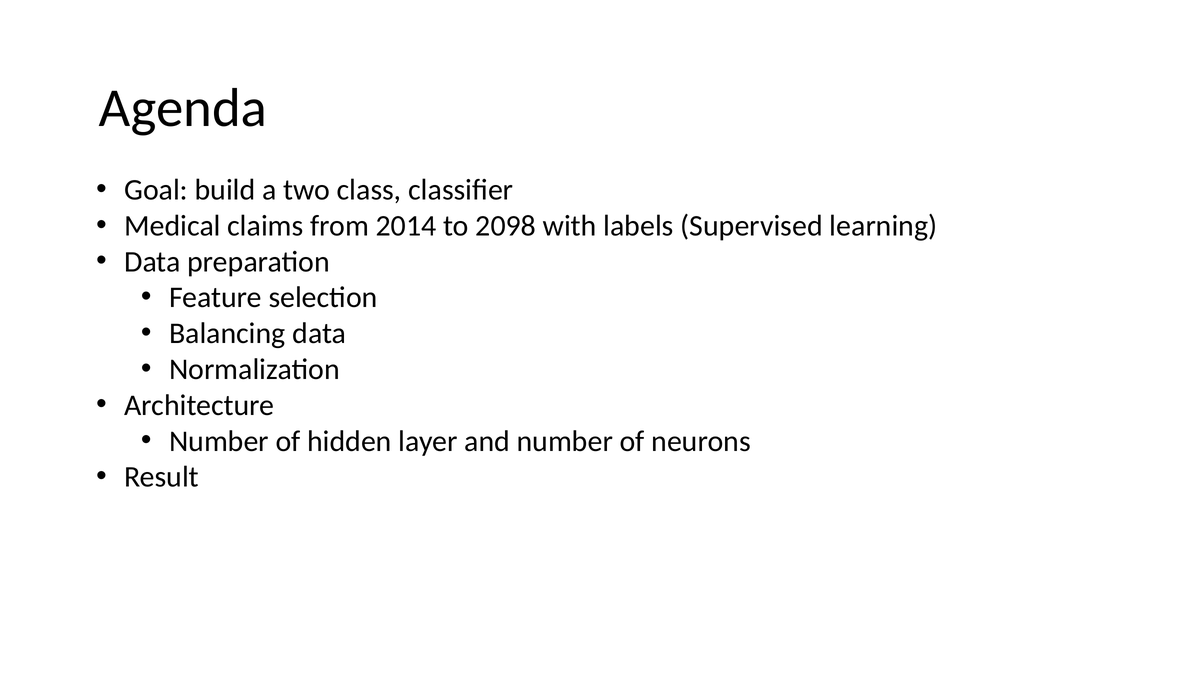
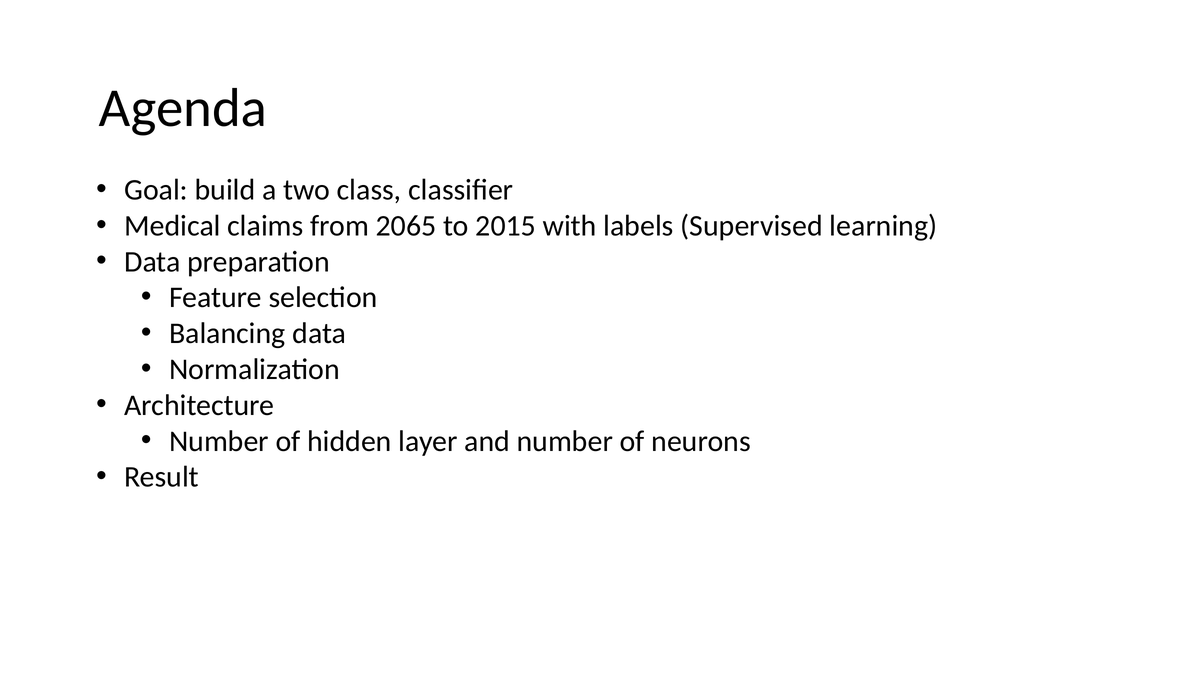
2014: 2014 -> 2065 (406, 226)
2098: 2098 -> 2015 (506, 226)
